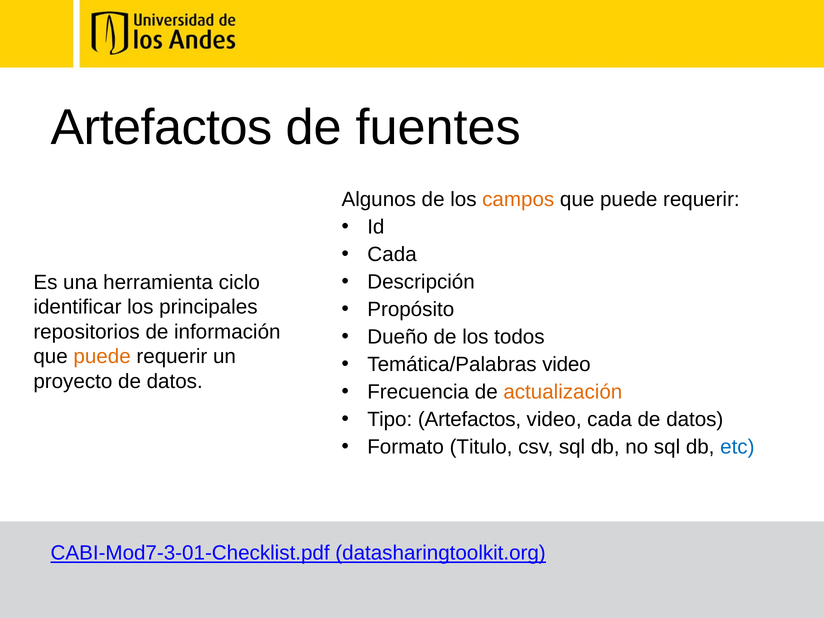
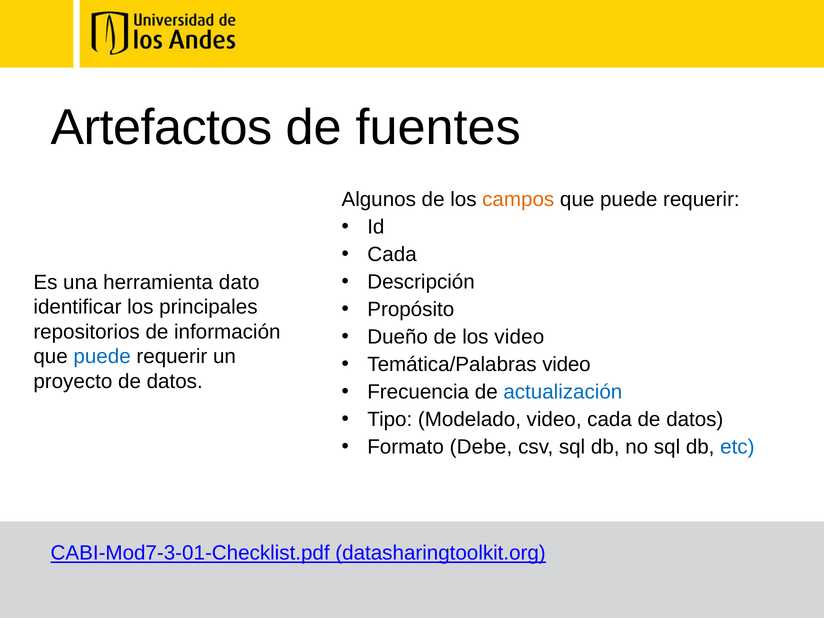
ciclo: ciclo -> dato (239, 282)
los todos: todos -> video (519, 337)
puede colour: orange -> blue (102, 357)
actualización colour: orange -> blue (563, 392)
Tipo Artefactos: Artefactos -> Modelado (469, 419)
Titulo: Titulo -> Debe (481, 447)
